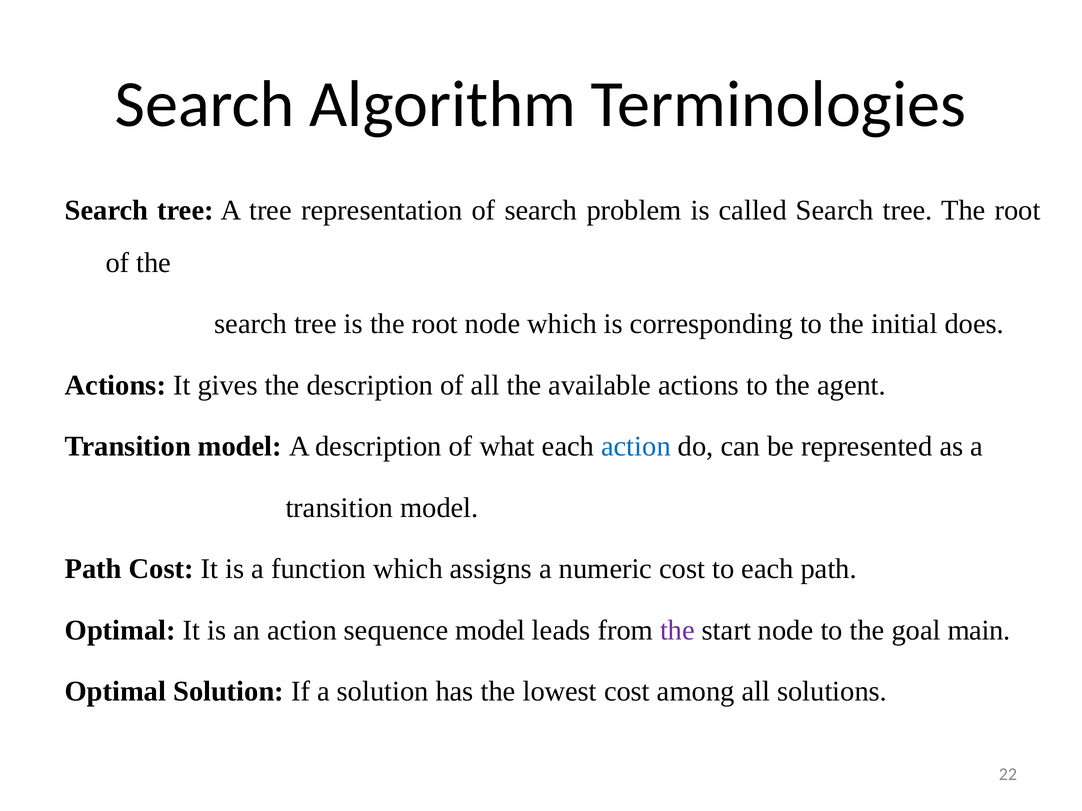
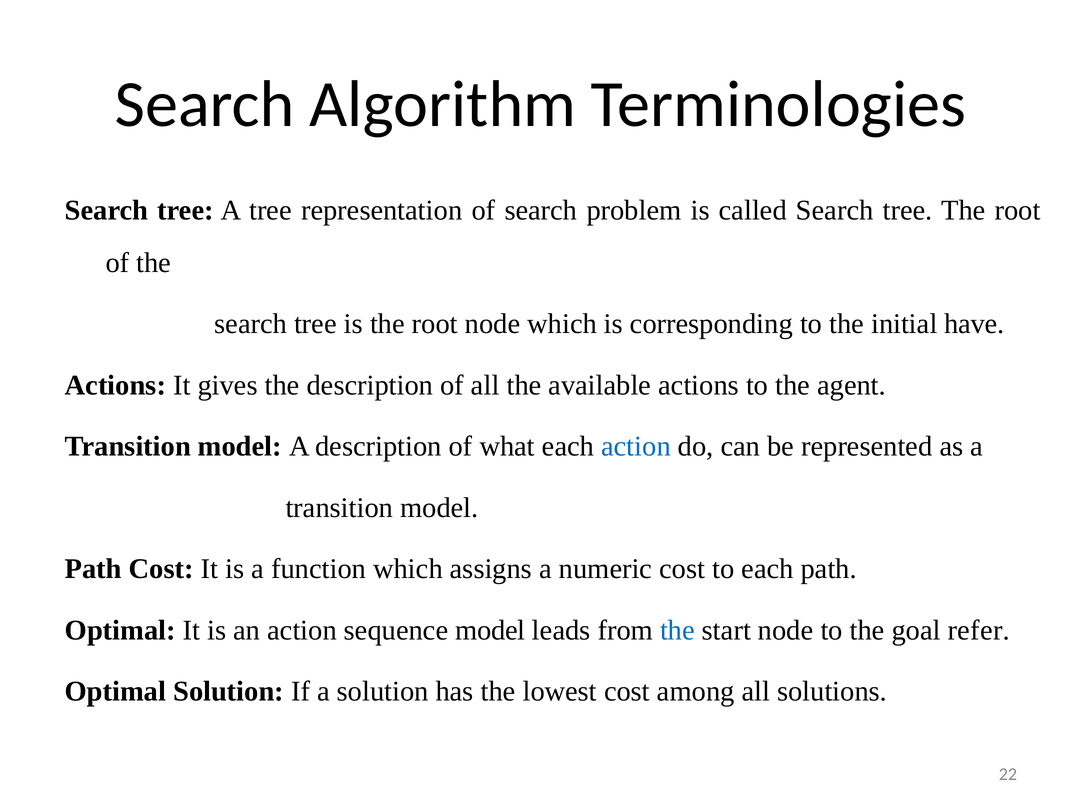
does: does -> have (974, 324)
the colour: purple -> blue (677, 631)
main: main -> refer (979, 631)
